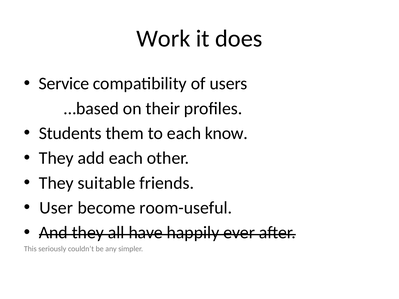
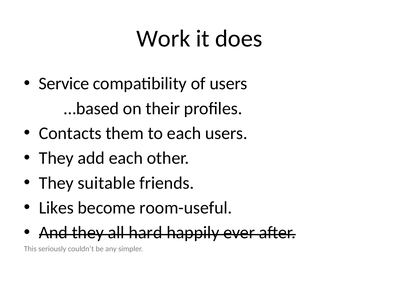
Students: Students -> Contacts (70, 133)
each know: know -> users (226, 133)
User: User -> Likes (56, 208)
have: have -> hard (145, 233)
